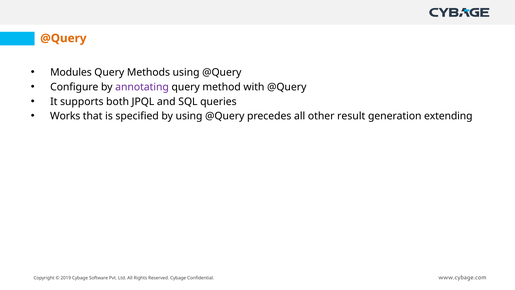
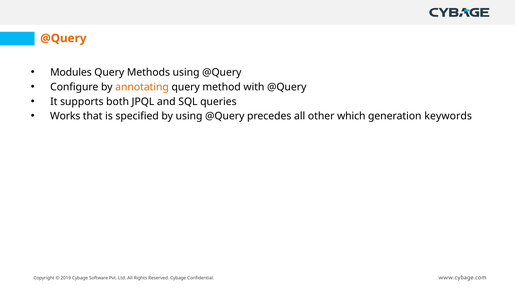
annotating colour: purple -> orange (142, 87)
result: result -> which (351, 116)
extending: extending -> keywords (448, 116)
